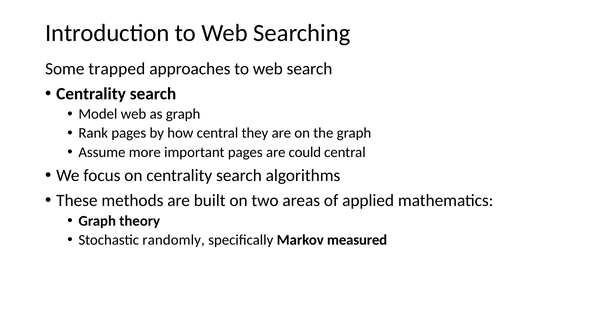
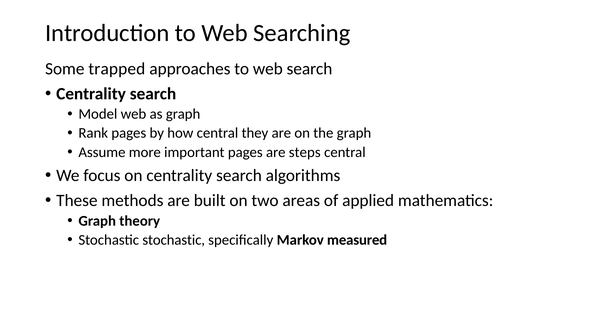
could: could -> steps (305, 152)
Stochastic randomly: randomly -> stochastic (174, 240)
